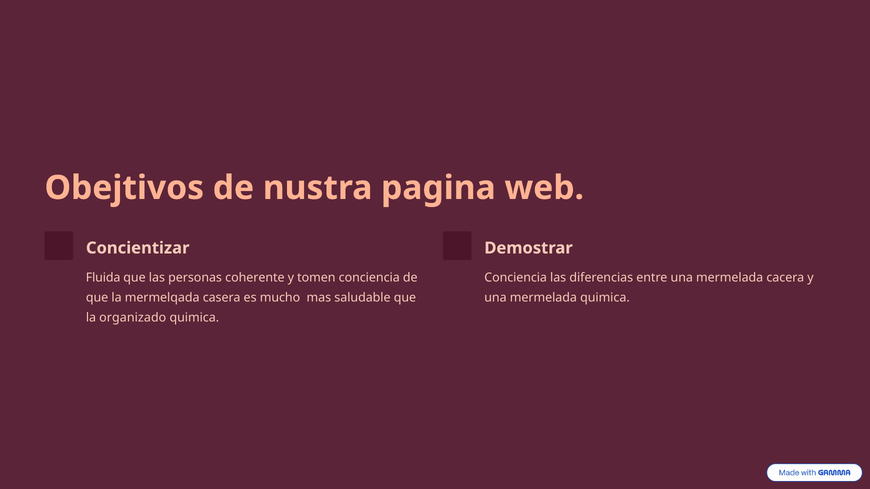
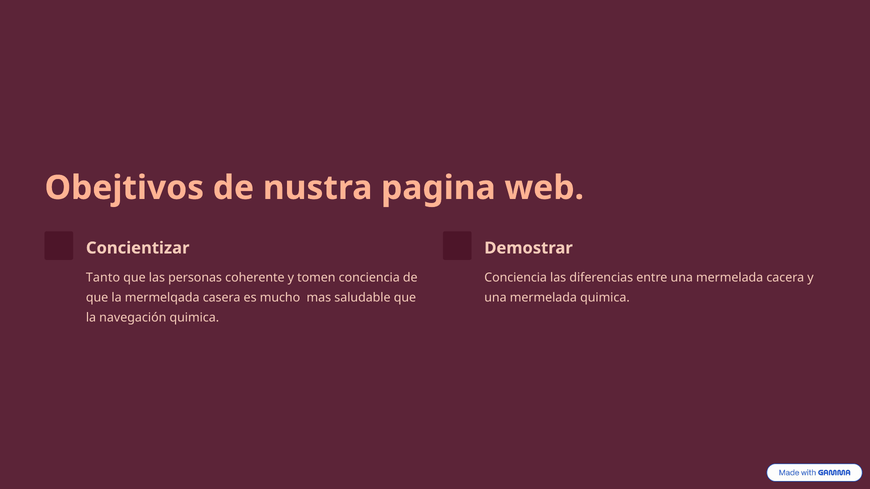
Fluida: Fluida -> Tanto (103, 278)
organizado: organizado -> navegación (133, 318)
